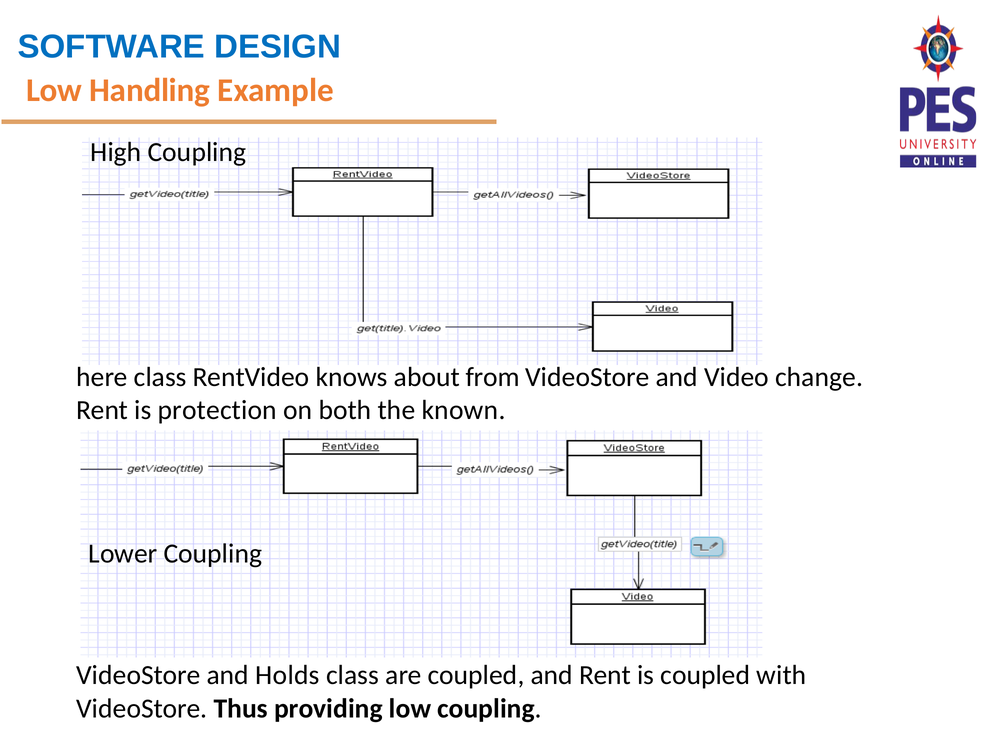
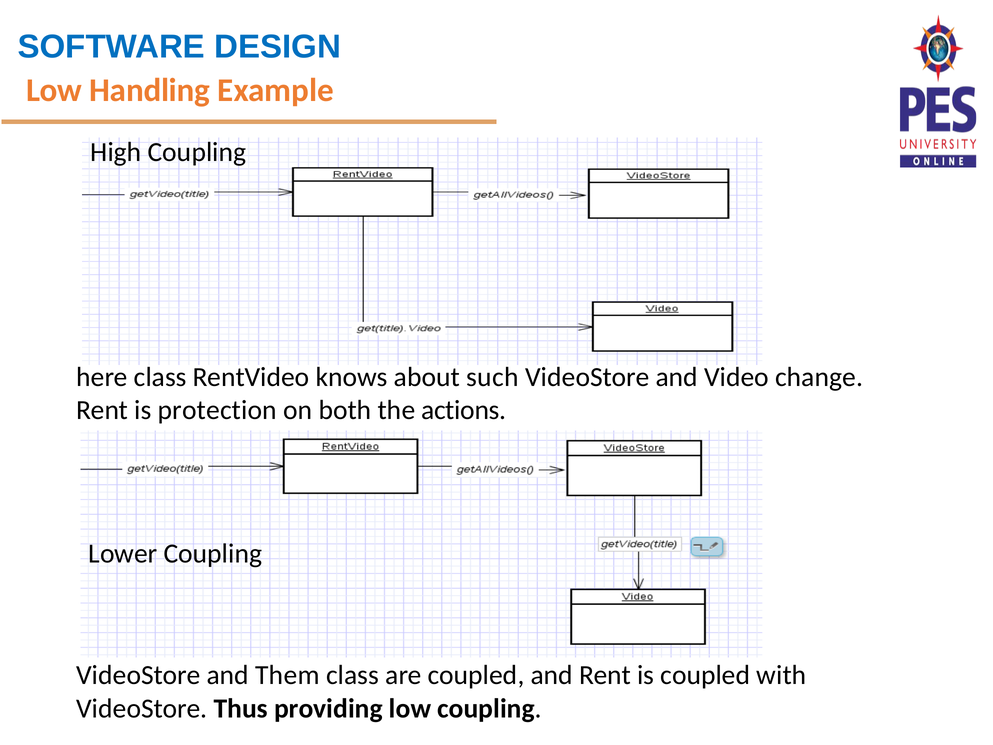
from: from -> such (492, 377)
known: known -> actions (464, 410)
Holds: Holds -> Them (287, 675)
